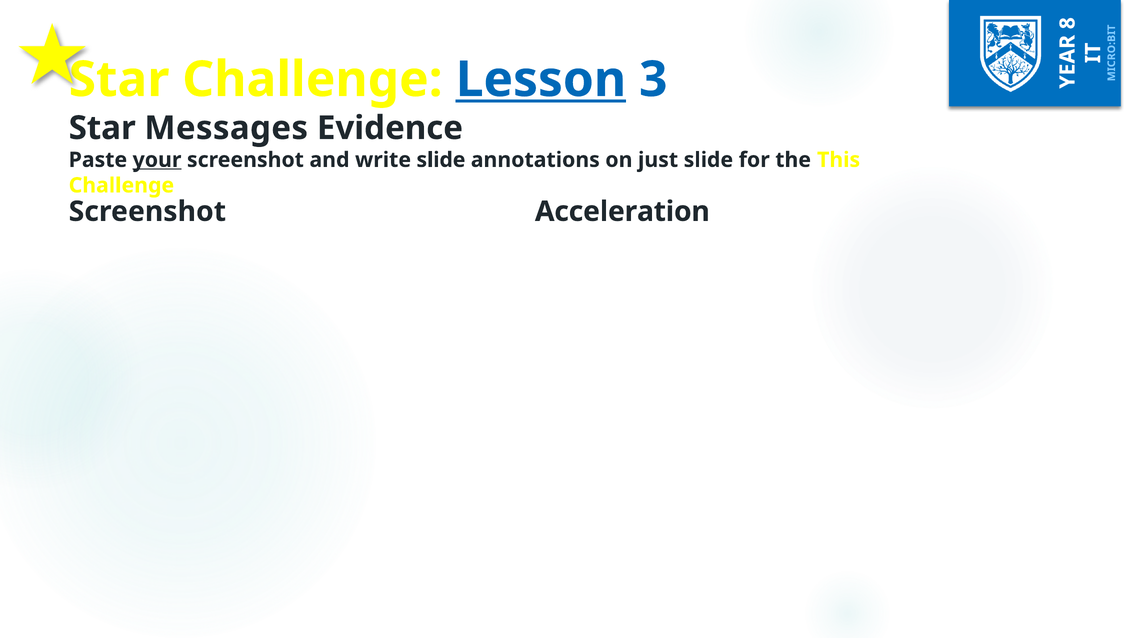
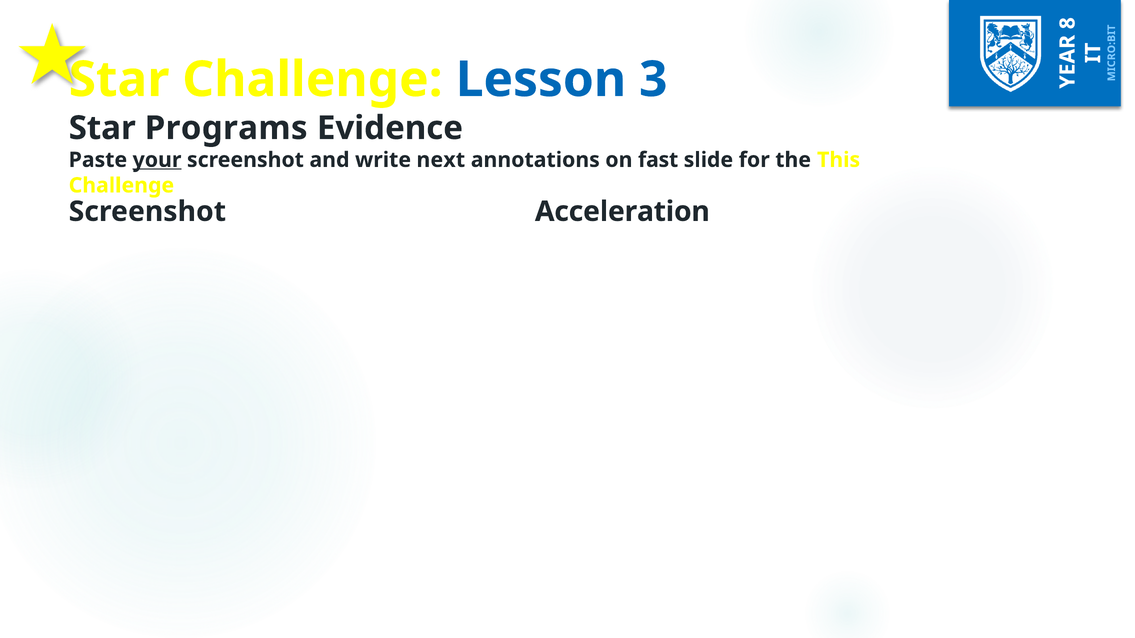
Lesson underline: present -> none (541, 80)
Messages: Messages -> Programs (226, 128)
write slide: slide -> next (441, 160)
just: just -> fast (658, 160)
